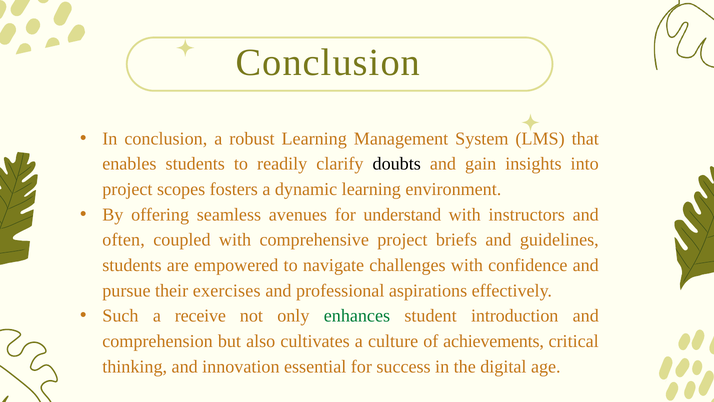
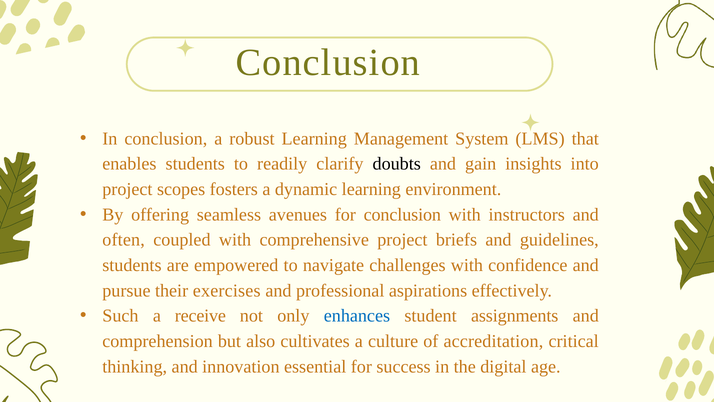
for understand: understand -> conclusion (402, 214)
enhances colour: green -> blue (357, 316)
introduction: introduction -> assignments (515, 316)
achievements: achievements -> accreditation (493, 341)
